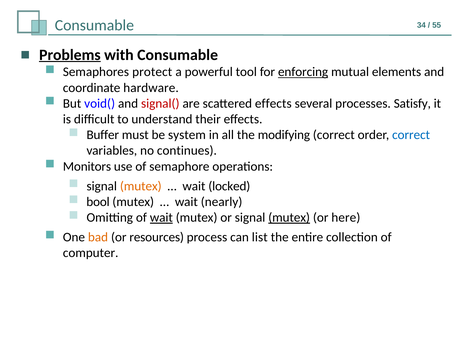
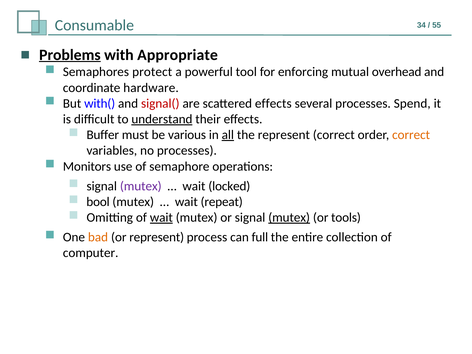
with Consumable: Consumable -> Appropriate (178, 55)
enforcing underline: present -> none (303, 72)
elements: elements -> overhead (397, 72)
void(: void( -> with( (100, 103)
Satisfy: Satisfy -> Spend (412, 103)
understand underline: none -> present (162, 119)
system: system -> various (187, 135)
all underline: none -> present (228, 135)
the modifying: modifying -> represent (284, 135)
correct colour: blue -> orange (411, 135)
no continues: continues -> processes (187, 151)
mutex colour: orange -> purple (141, 186)
nearly: nearly -> repeat (222, 202)
here: here -> tools (346, 218)
or resources: resources -> represent (157, 237)
list: list -> full (260, 237)
